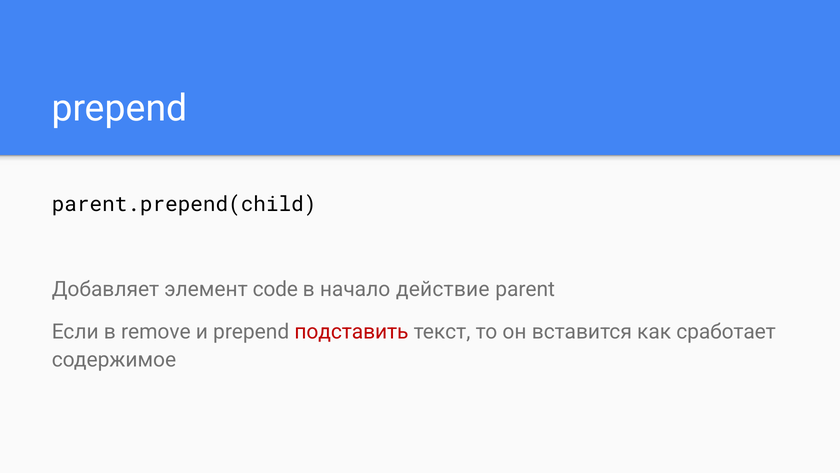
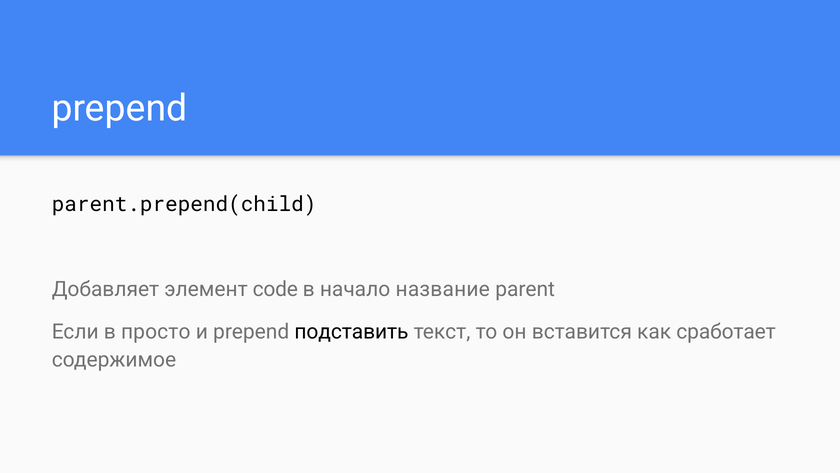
действие: действие -> название (443, 289)
remove: remove -> просто (156, 331)
подставить colour: red -> black (351, 331)
